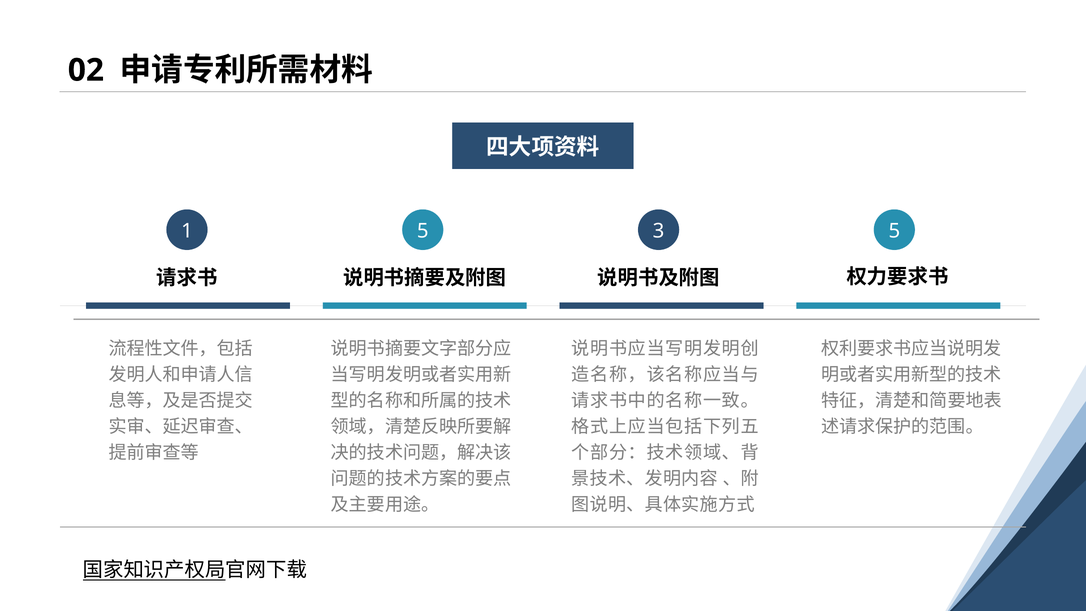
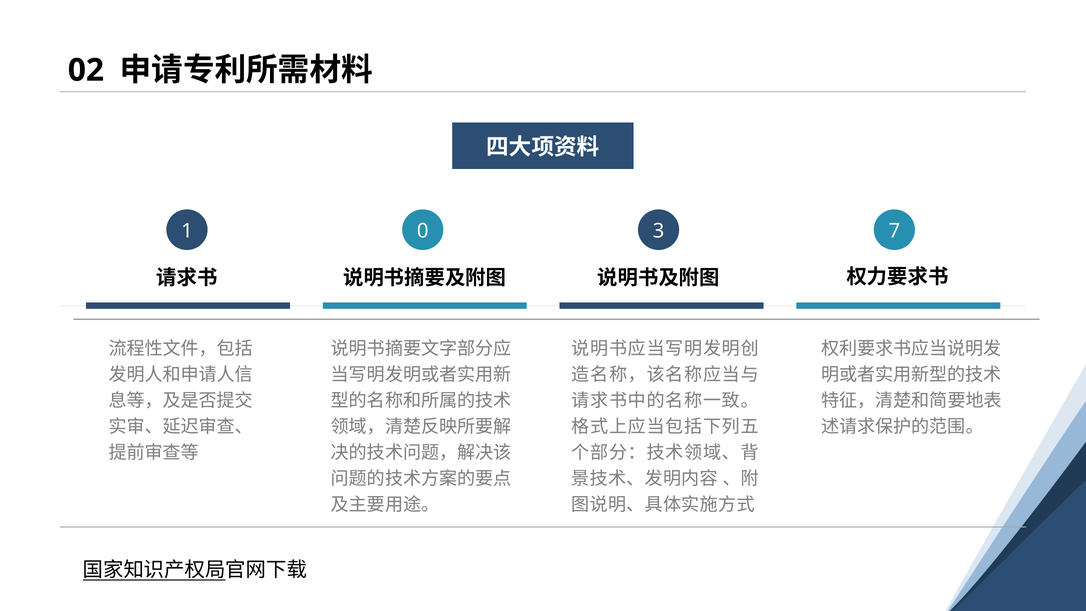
1 5: 5 -> 0 (423, 231)
3 5: 5 -> 7 (894, 231)
